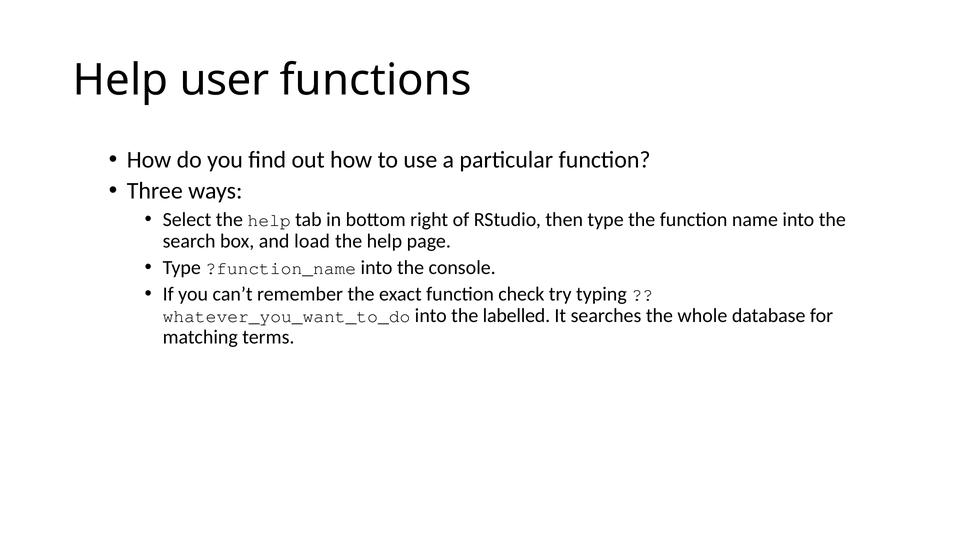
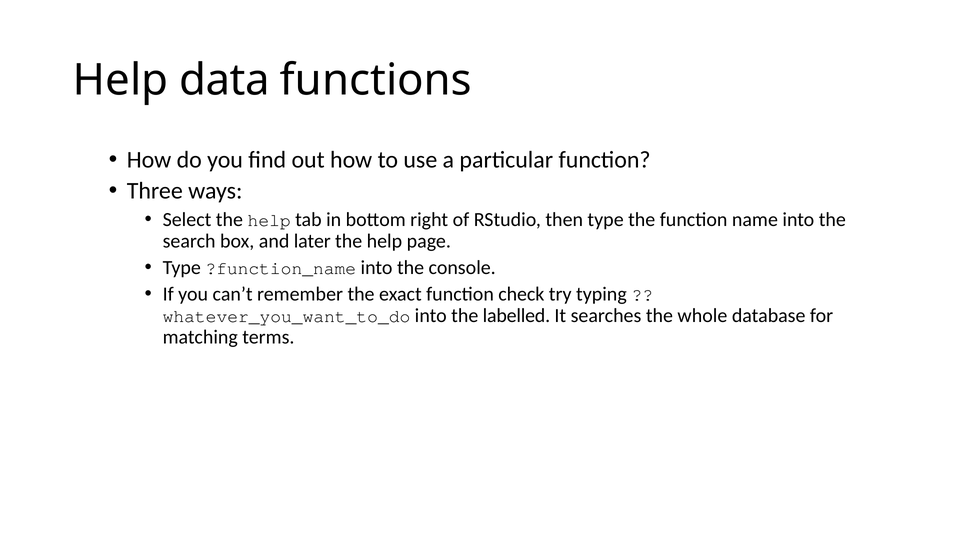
user: user -> data (224, 80)
load: load -> later (312, 241)
